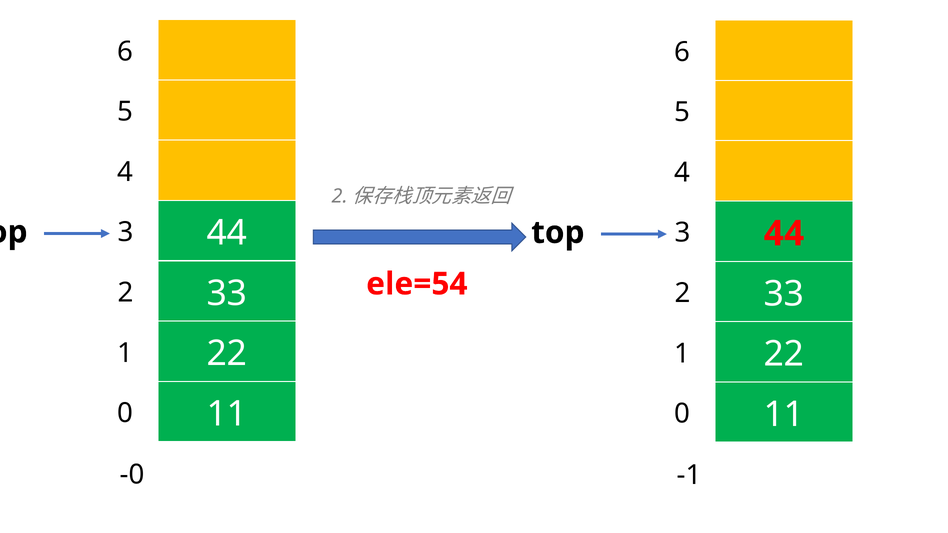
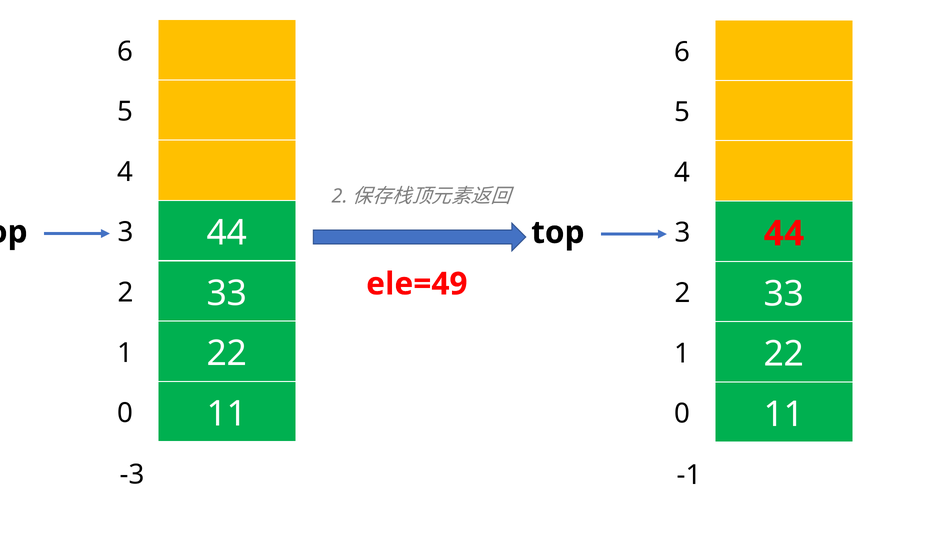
ele=54: ele=54 -> ele=49 (417, 284)
-0: -0 -> -3 (132, 475)
